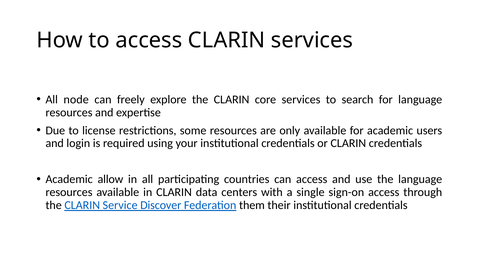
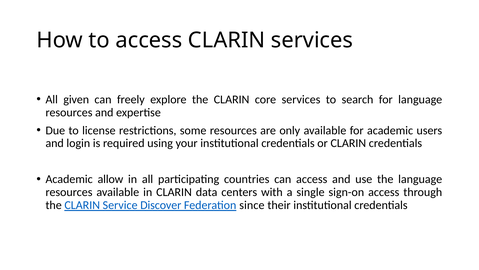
node: node -> given (76, 99)
them: them -> since (252, 205)
